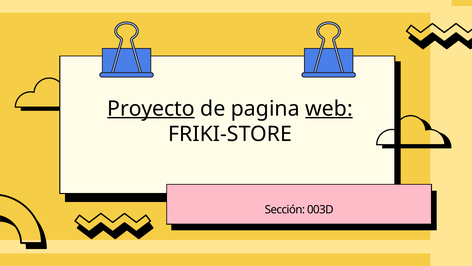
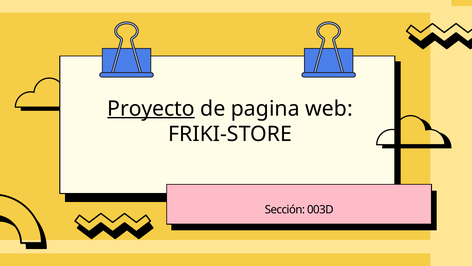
web underline: present -> none (329, 108)
